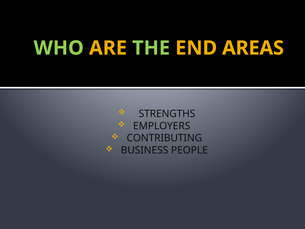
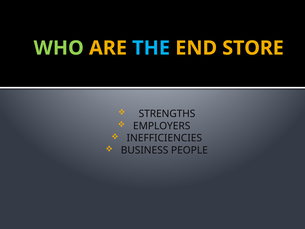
THE colour: light green -> light blue (151, 48)
AREAS: AREAS -> STORE (253, 48)
CONTRIBUTING: CONTRIBUTING -> INEFFICIENCIES (164, 138)
